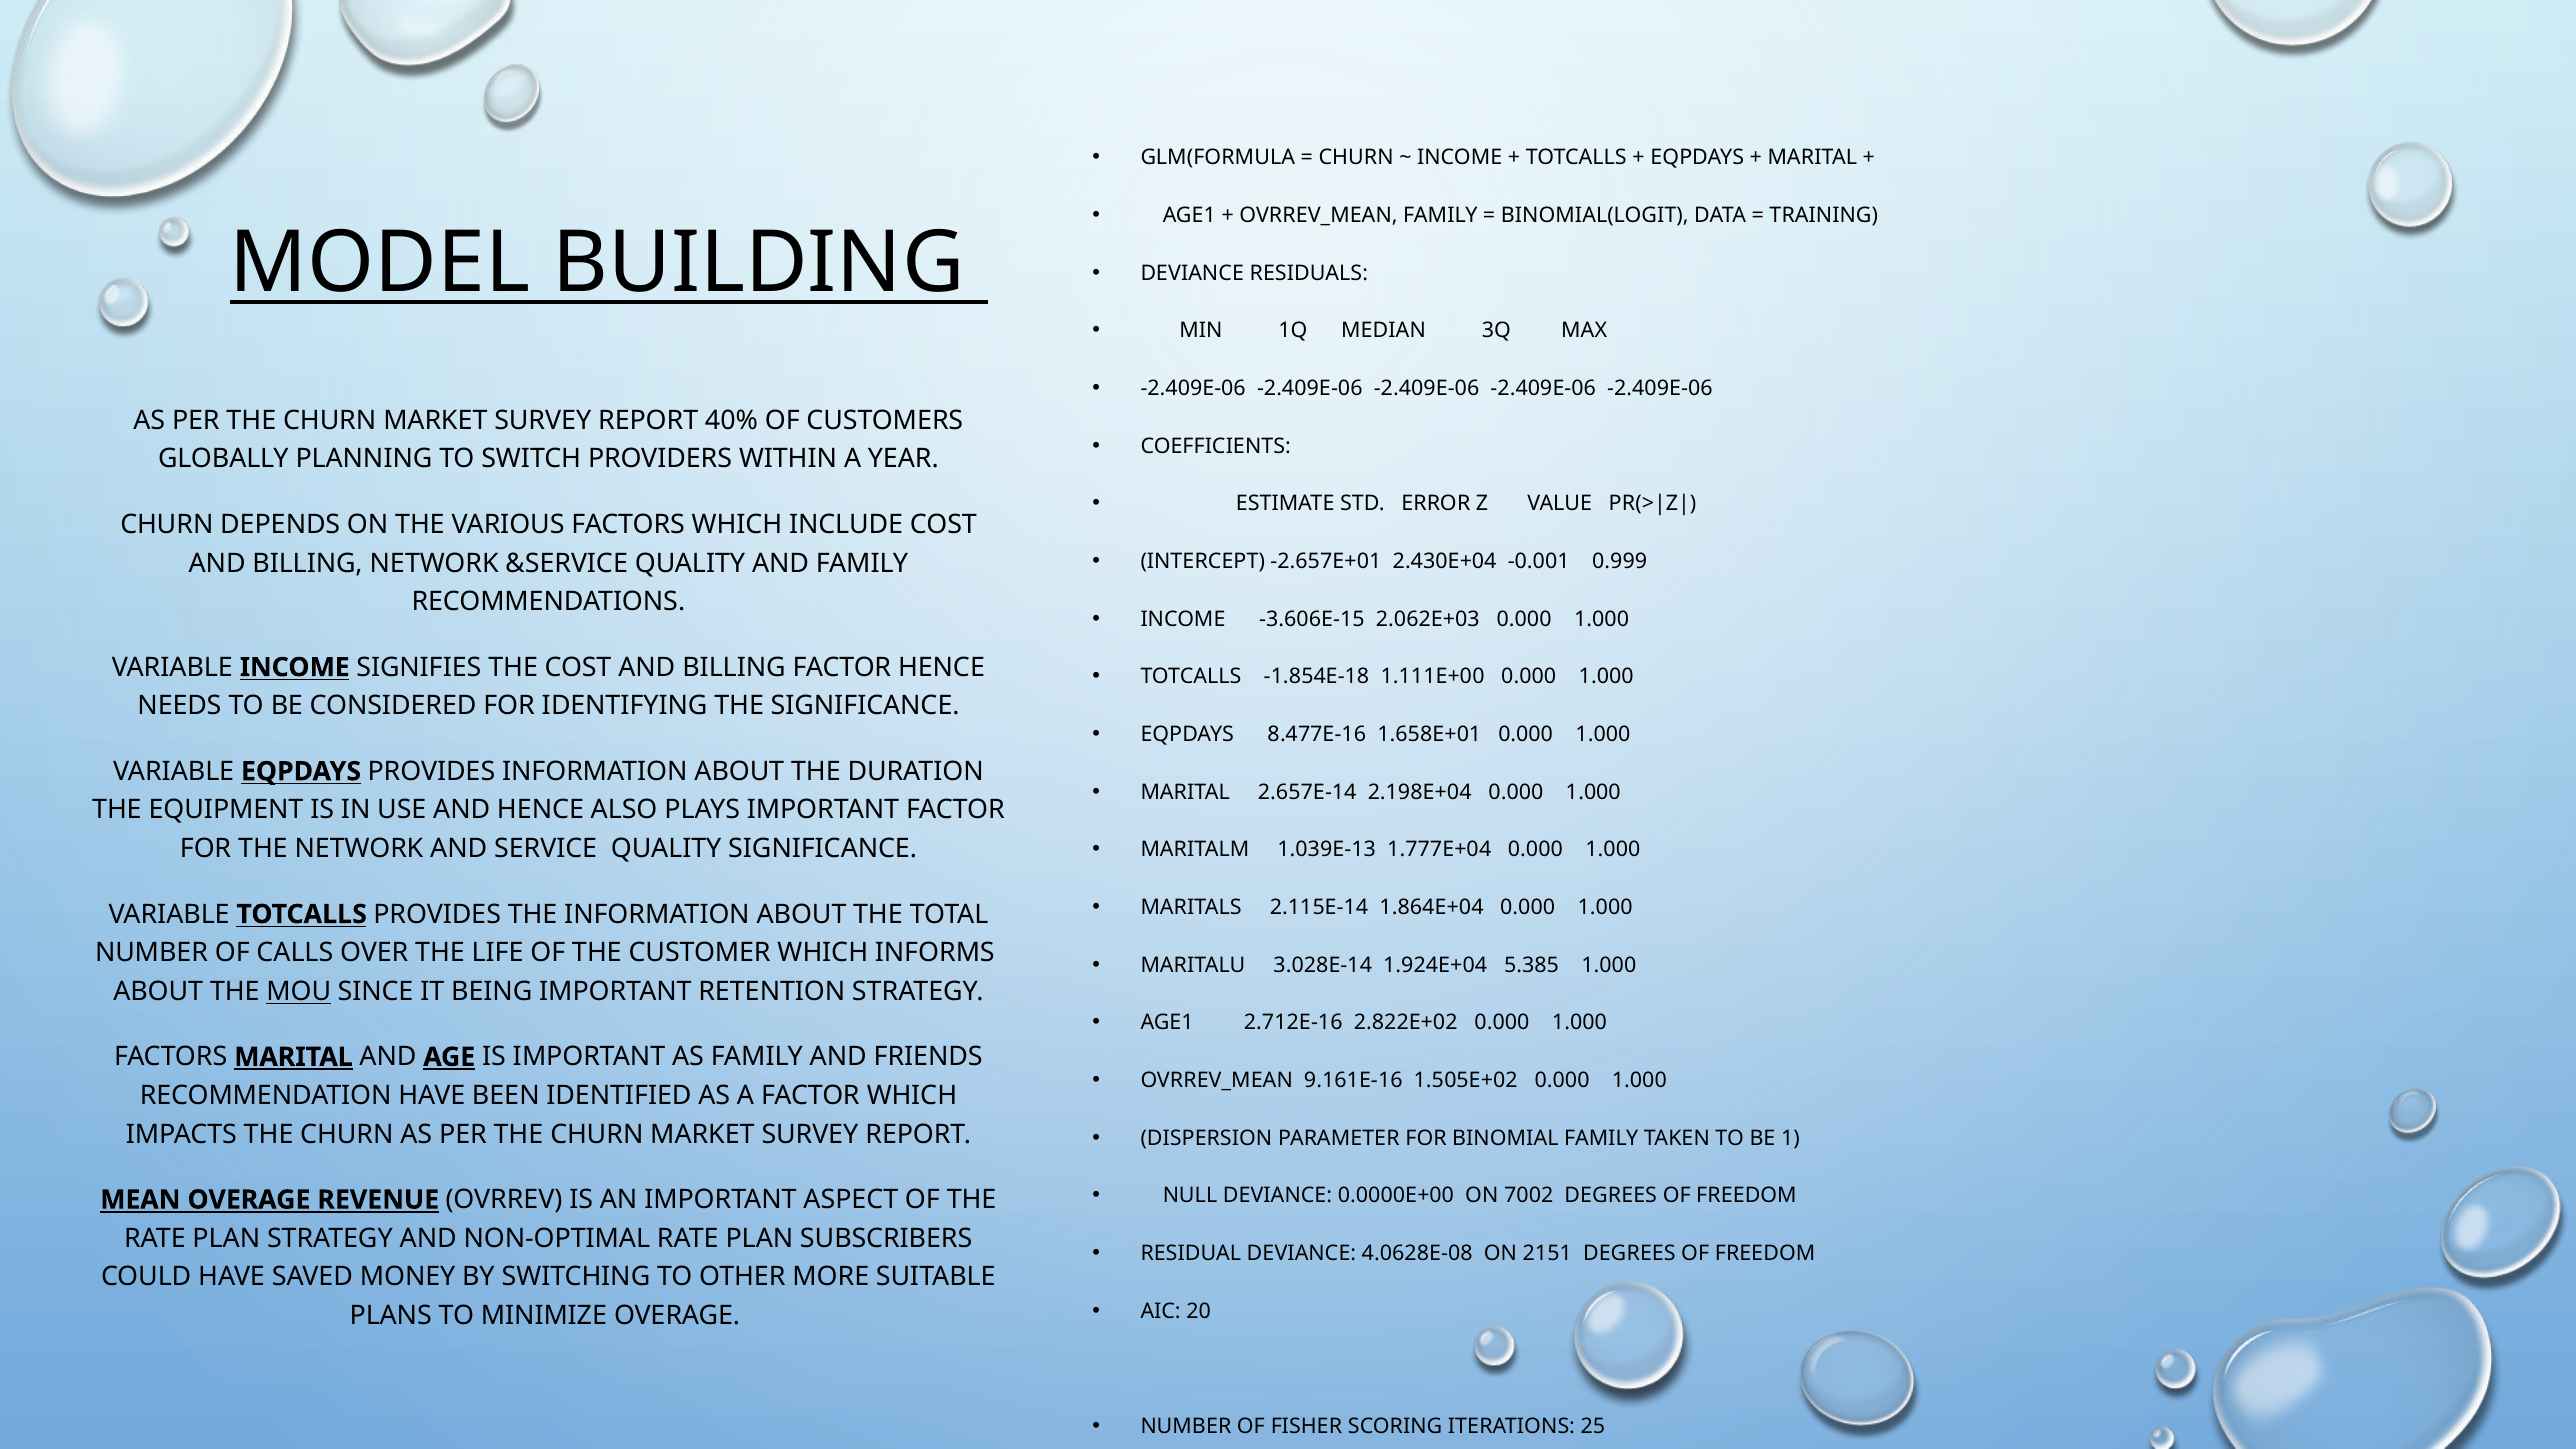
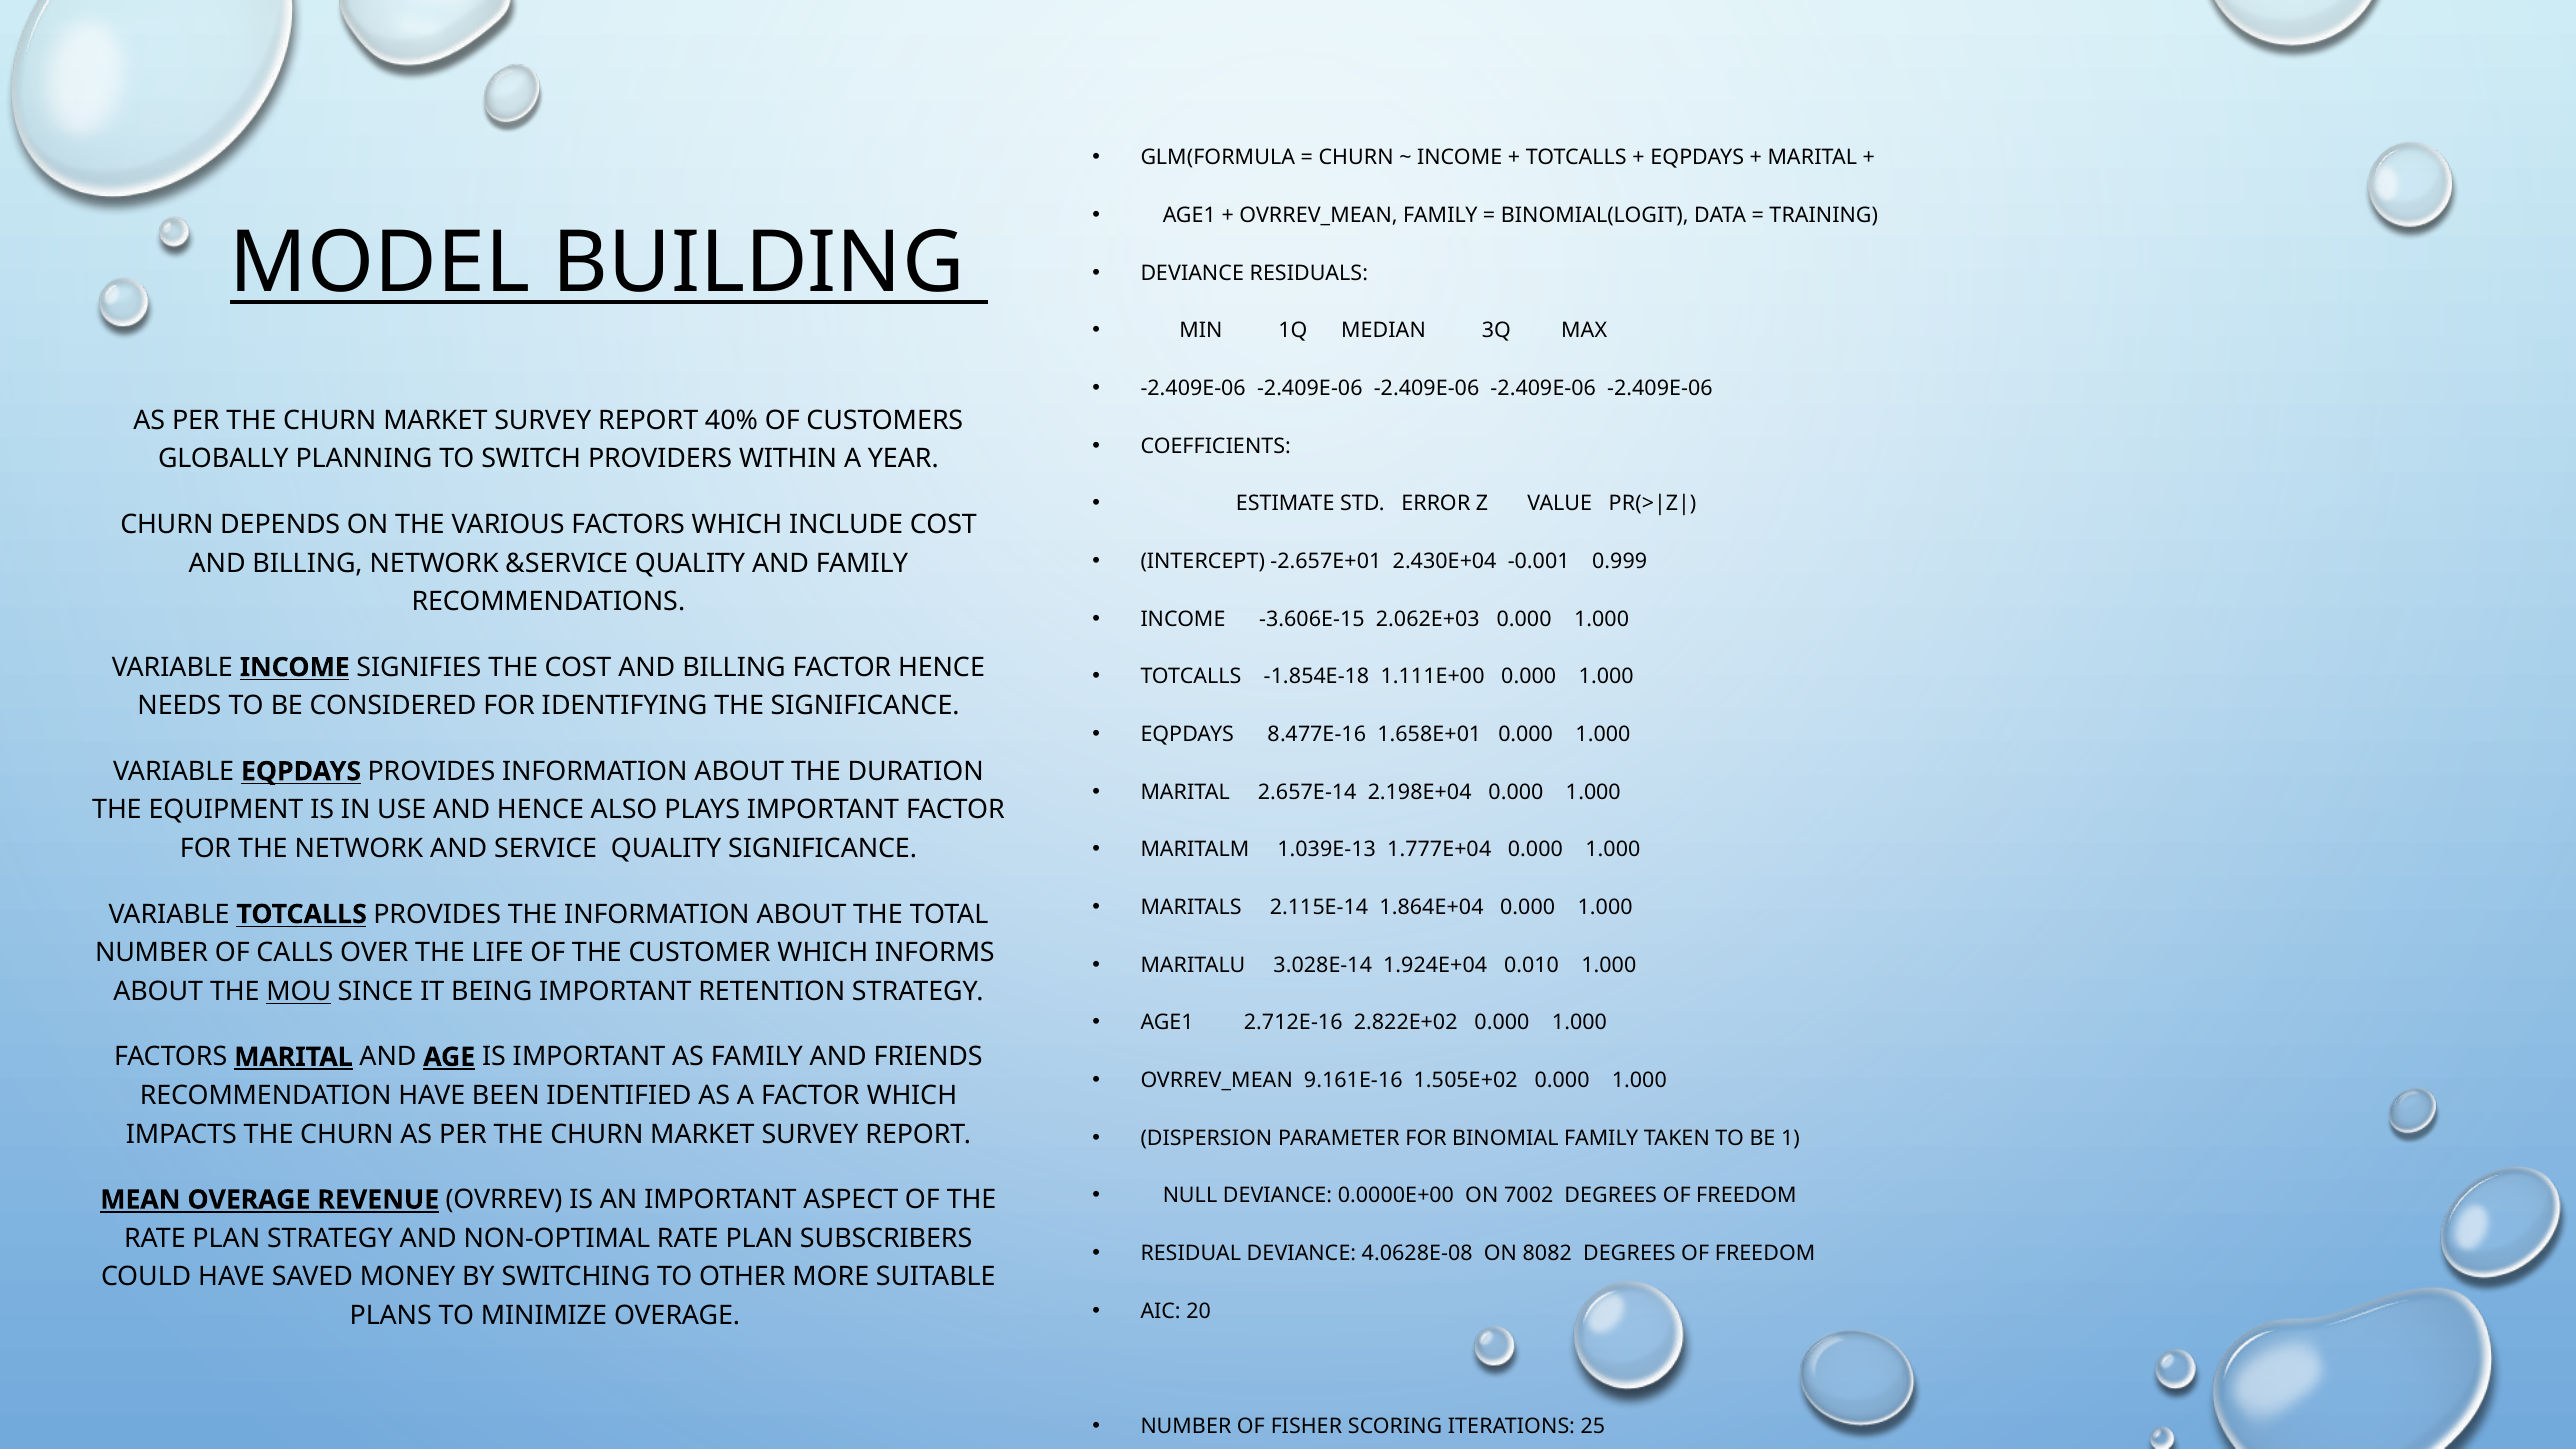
5.385: 5.385 -> 0.010 (1532, 965)
2151: 2151 -> 8082 (1547, 1253)
